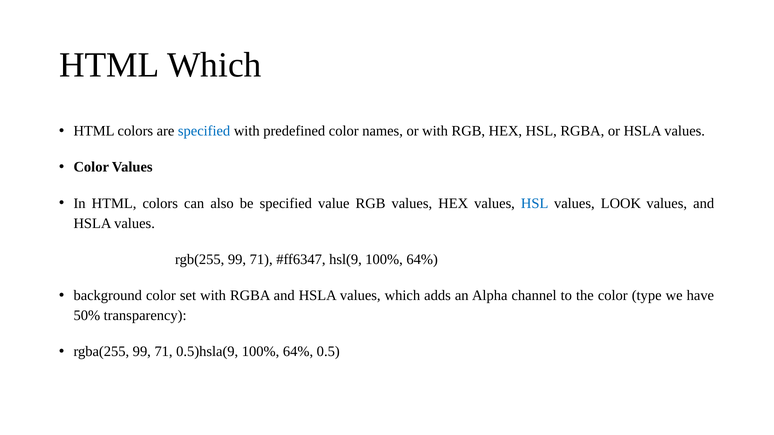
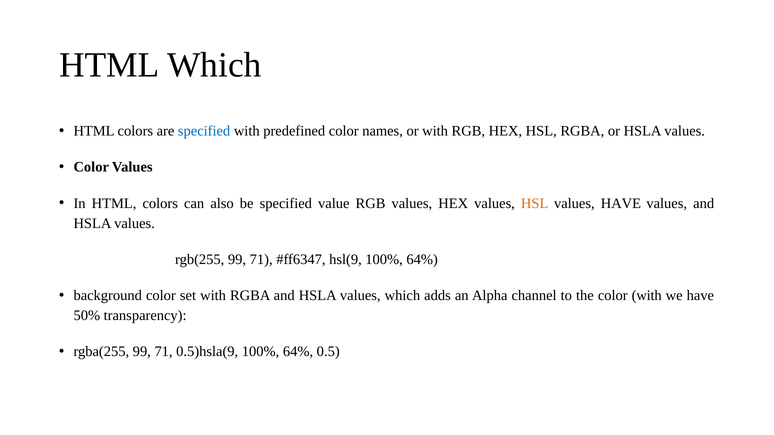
HSL colour: blue -> orange (535, 203)
values LOOK: LOOK -> HAVE (621, 203)
color type: type -> with (647, 296)
